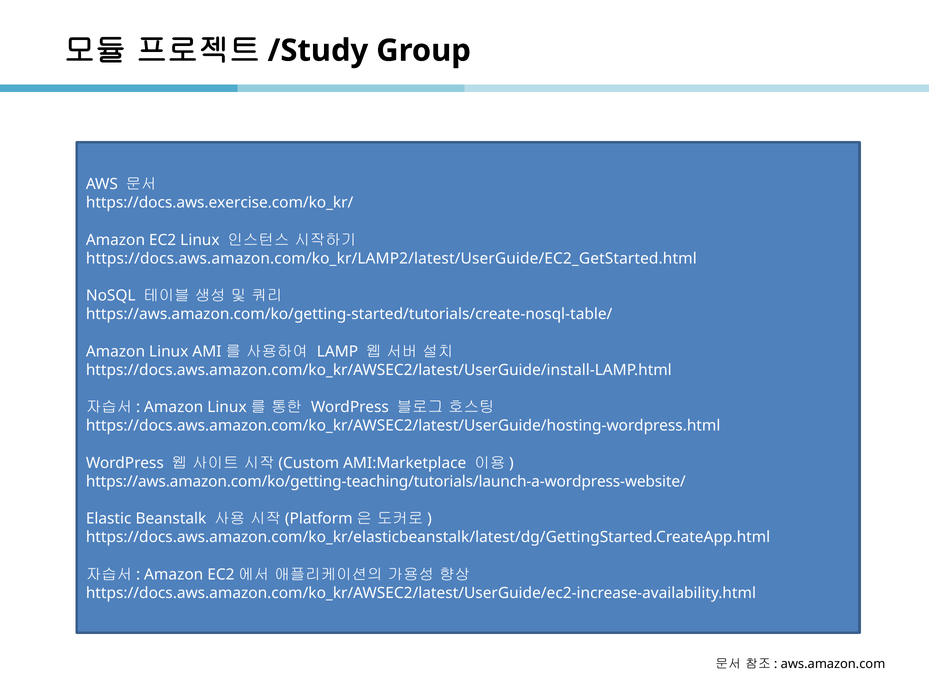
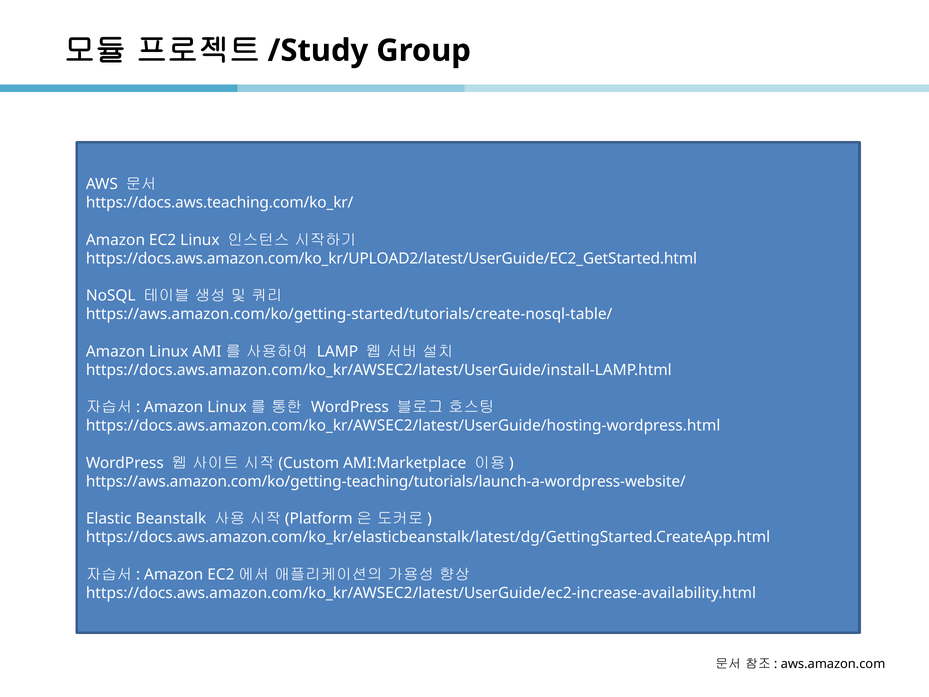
https://docs.aws.exercise.com/ko_kr/: https://docs.aws.exercise.com/ko_kr/ -> https://docs.aws.teaching.com/ko_kr/ (220, 203)
https://docs.aws.amazon.com/ko_kr/LAMP2/latest/UserGuide/EC2_GetStarted.html: https://docs.aws.amazon.com/ko_kr/LAMP2/latest/UserGuide/EC2_GetStarted.html -> https://docs.aws.amazon.com/ko_kr/UPLOAD2/latest/UserGuide/EC2_GetStarted.html (391, 258)
